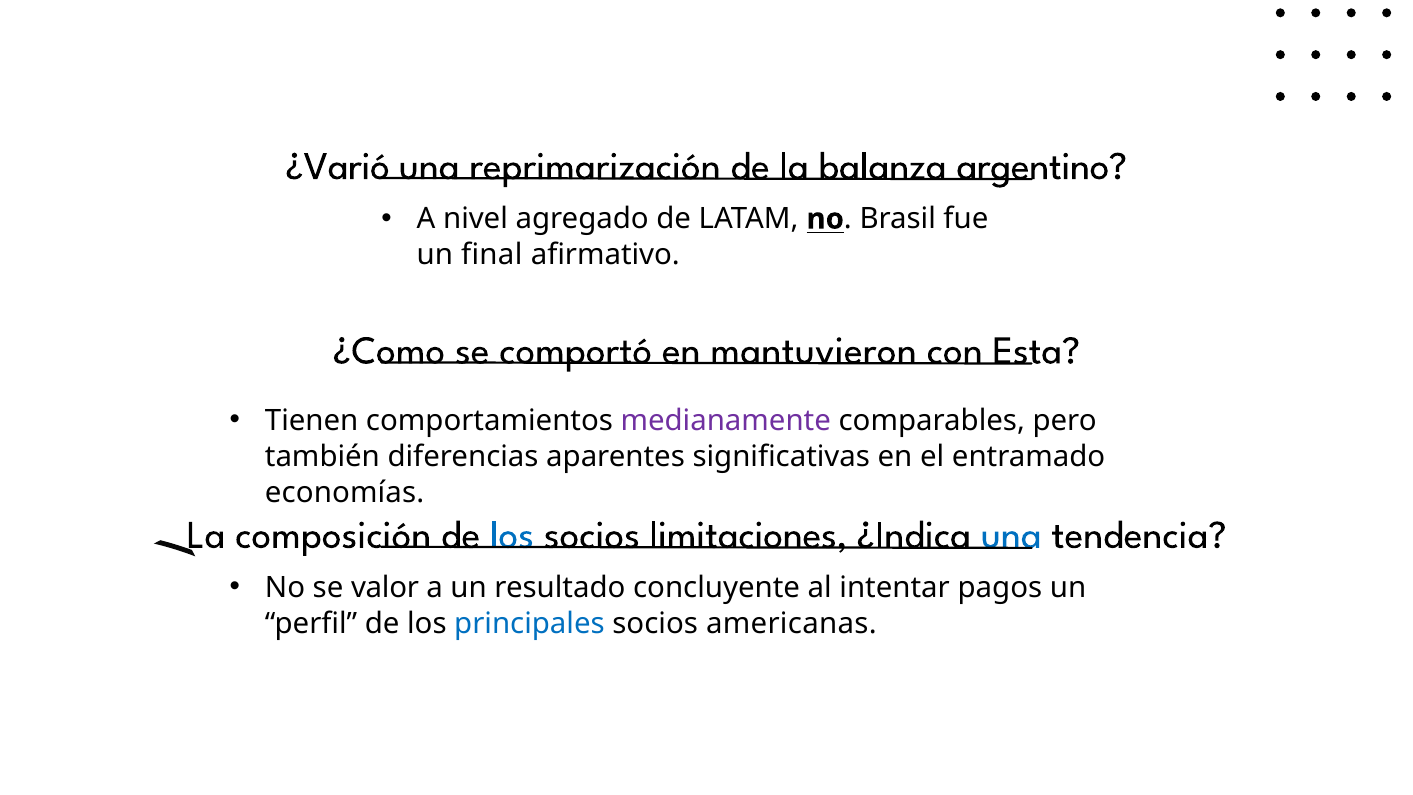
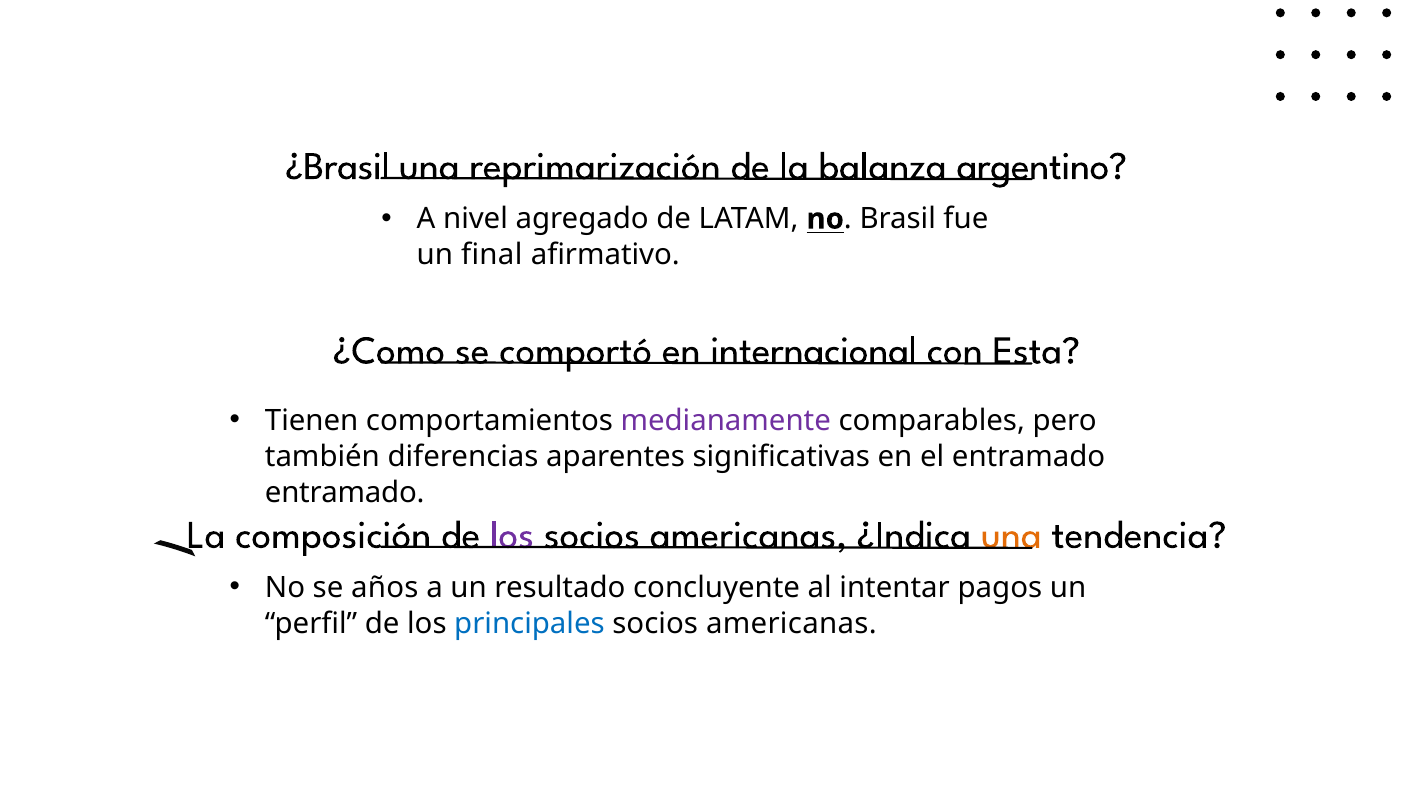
¿Varió: ¿Varió -> ¿Brasil (338, 166)
mantuvieron: mantuvieron -> internacional (814, 350)
economías: economías -> entramado (345, 493)
los colour: blue -> purple (512, 535)
limitaciones: limitaciones -> americanas (748, 535)
una colour: blue -> orange (1011, 535)
valor: valor -> años (385, 588)
